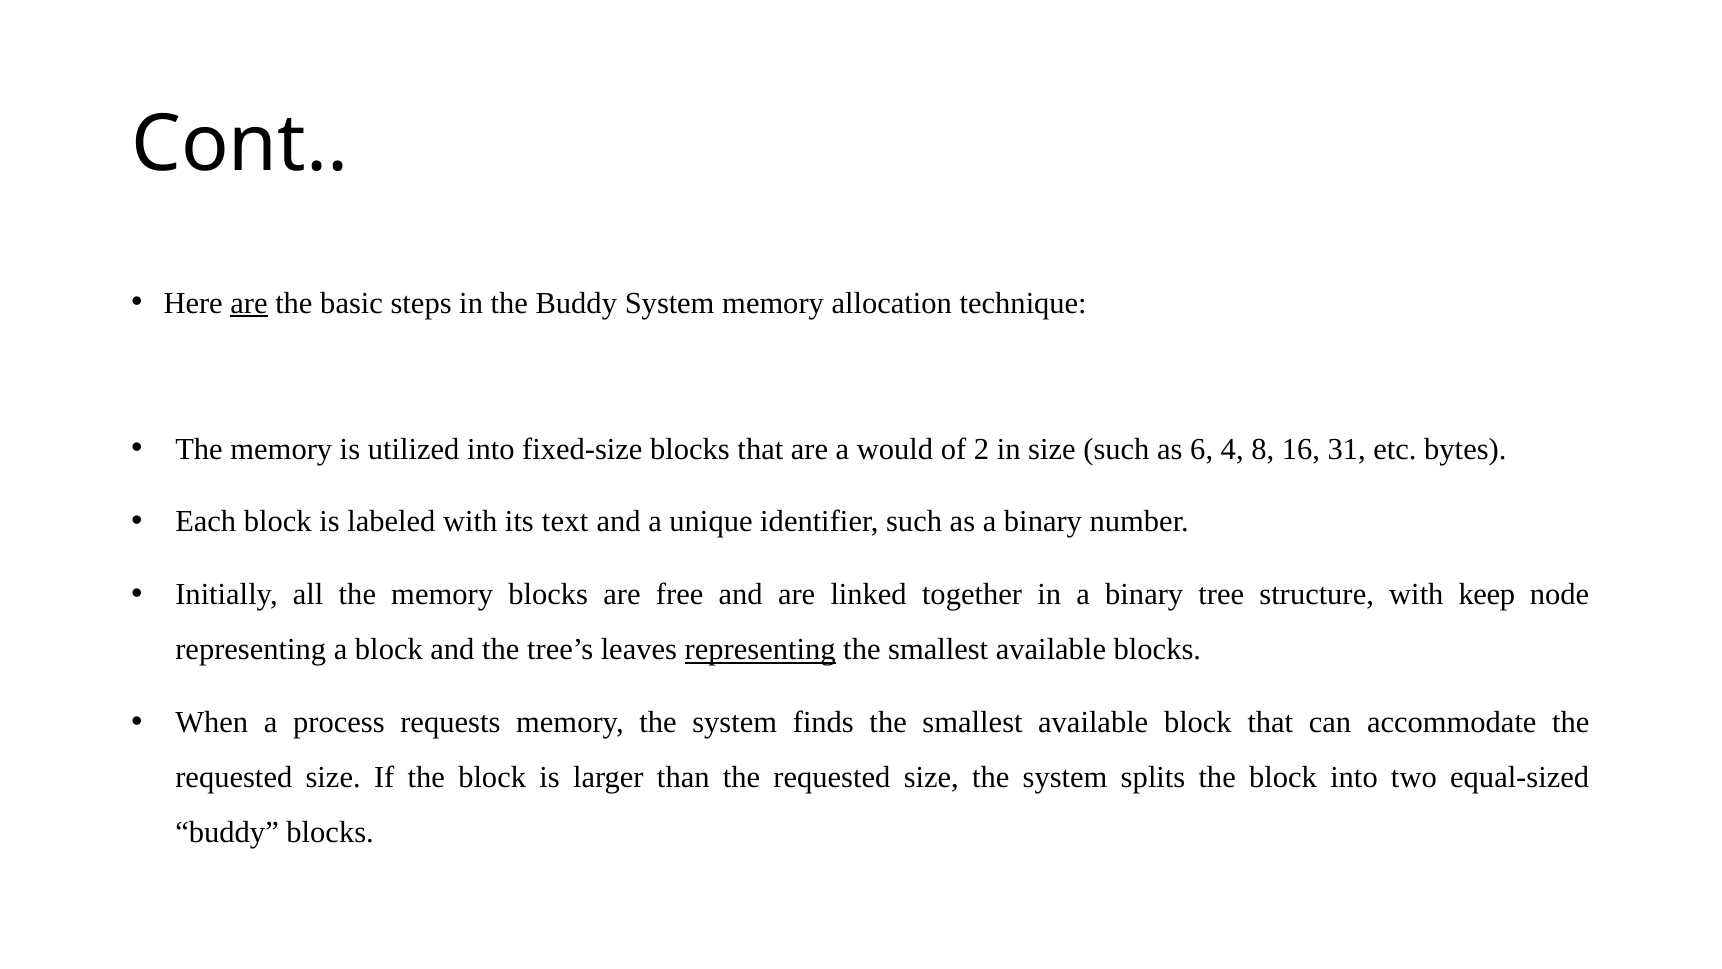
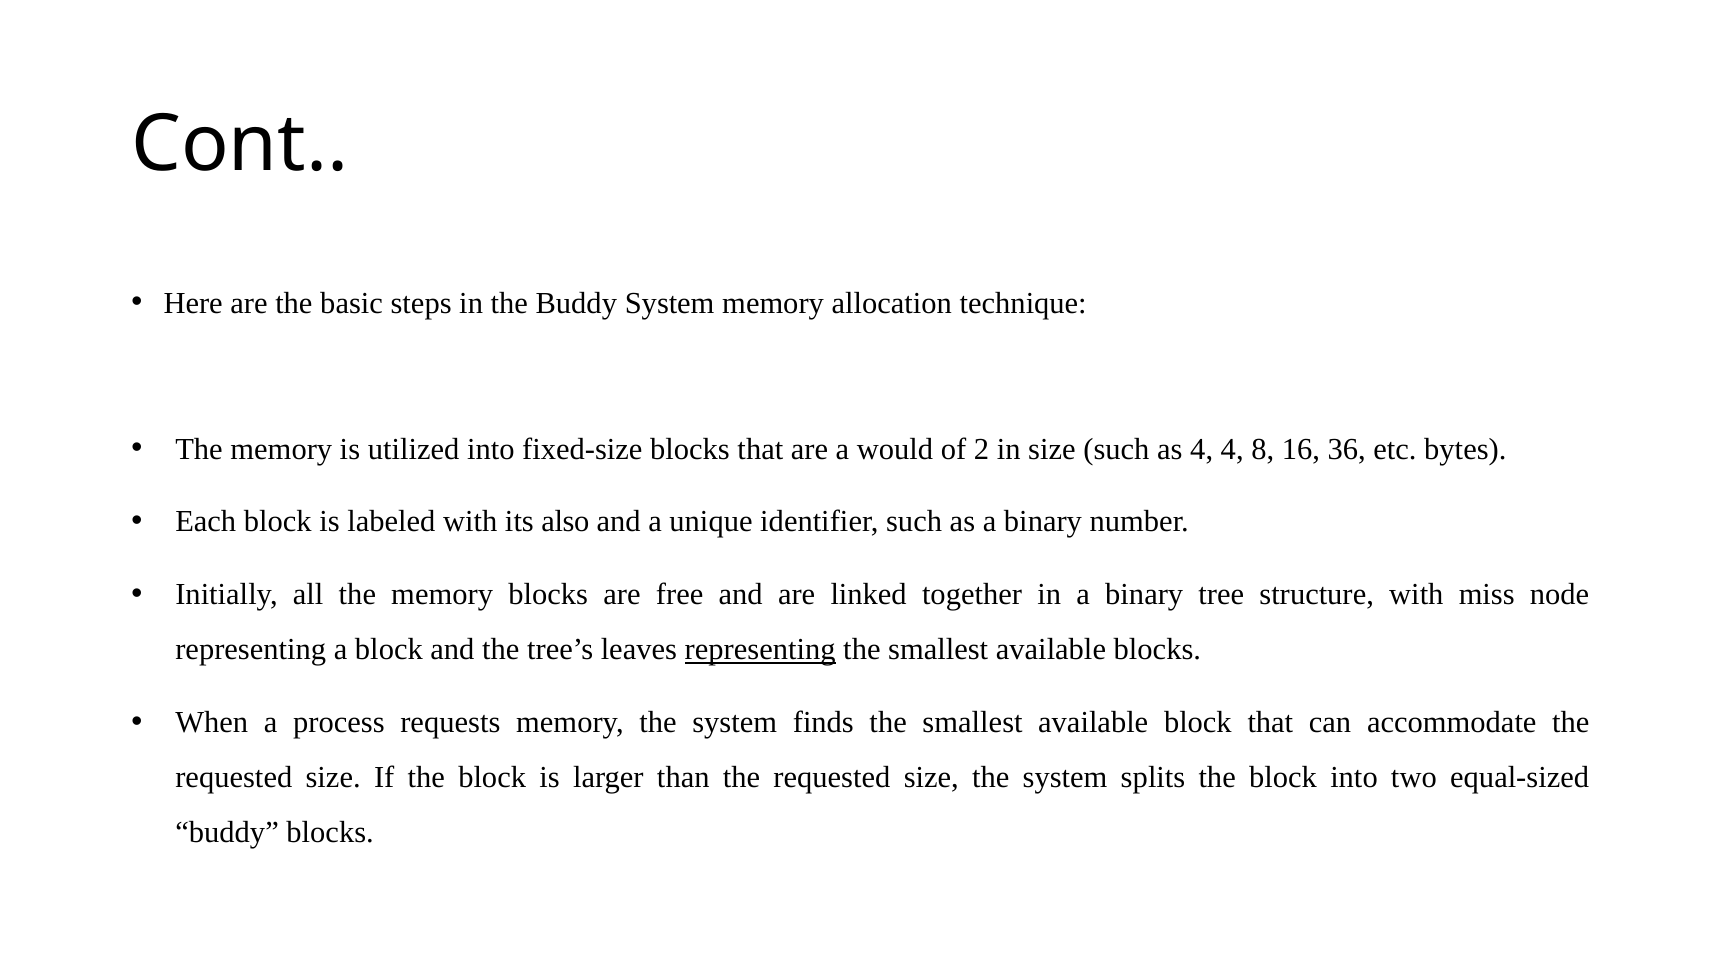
are underline: present -> none (249, 303)
as 6: 6 -> 4 (1202, 449)
31: 31 -> 36 (1347, 449)
text: text -> also (565, 522)
keep: keep -> miss (1487, 594)
